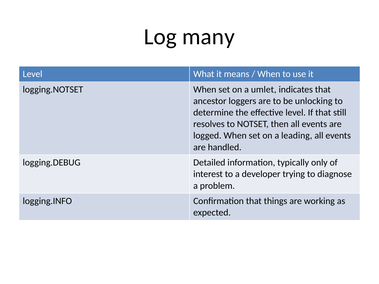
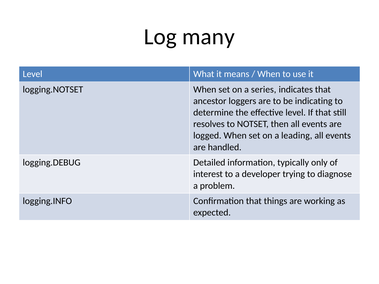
umlet: umlet -> series (264, 89)
unlocking: unlocking -> indicating (314, 101)
